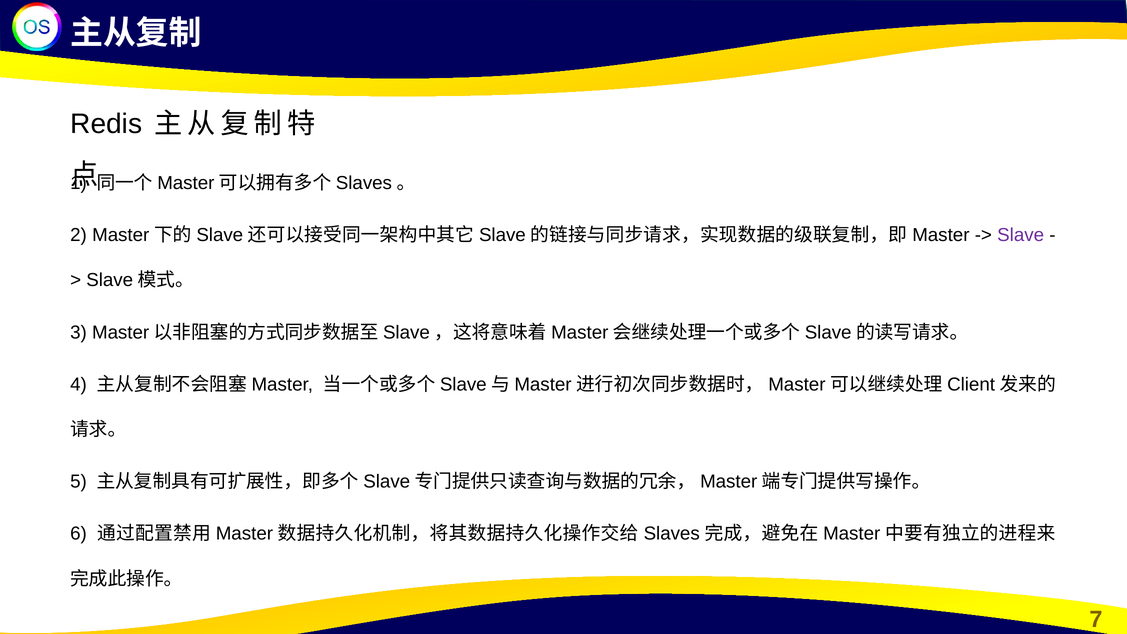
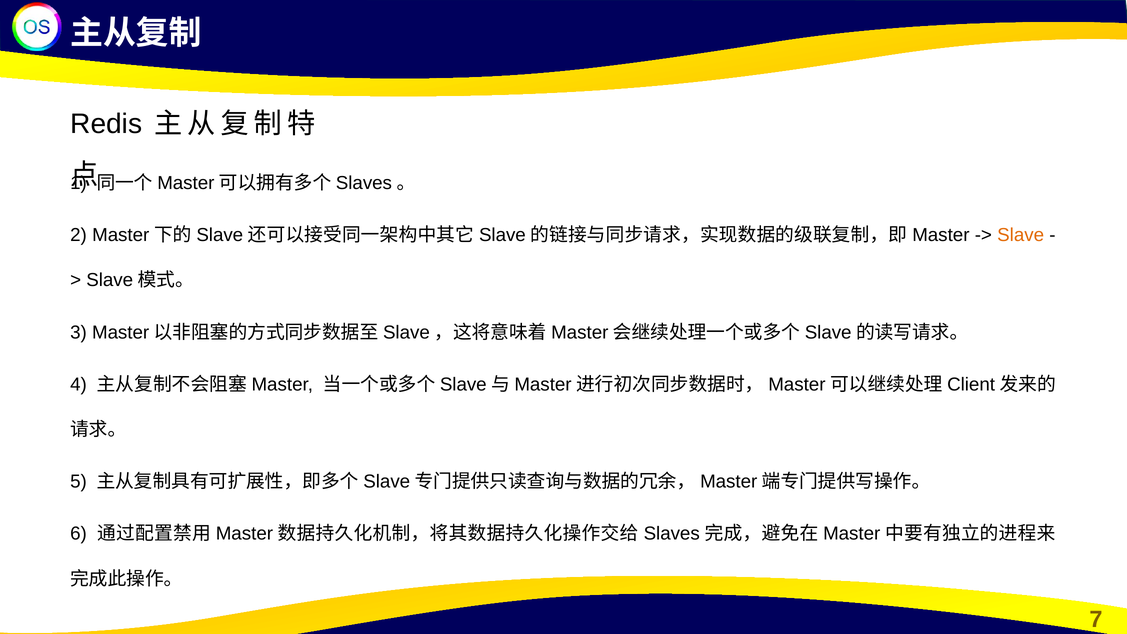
Slave colour: purple -> orange (1021, 235)
